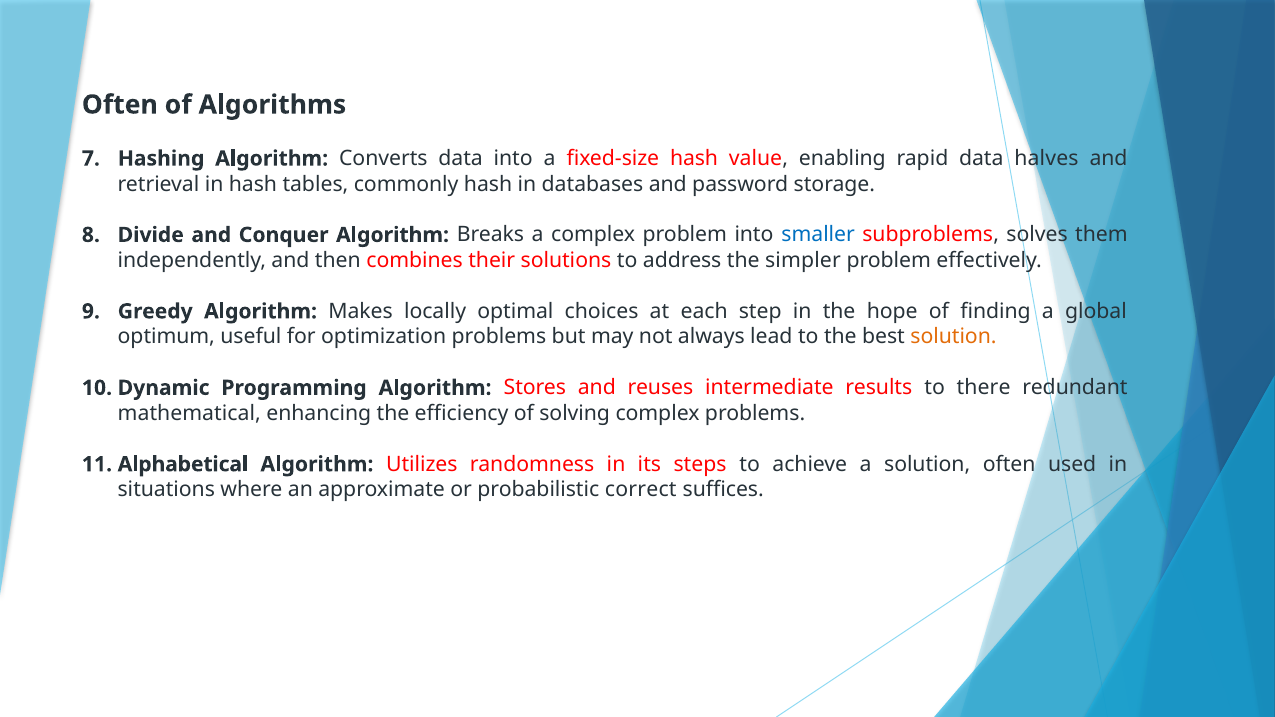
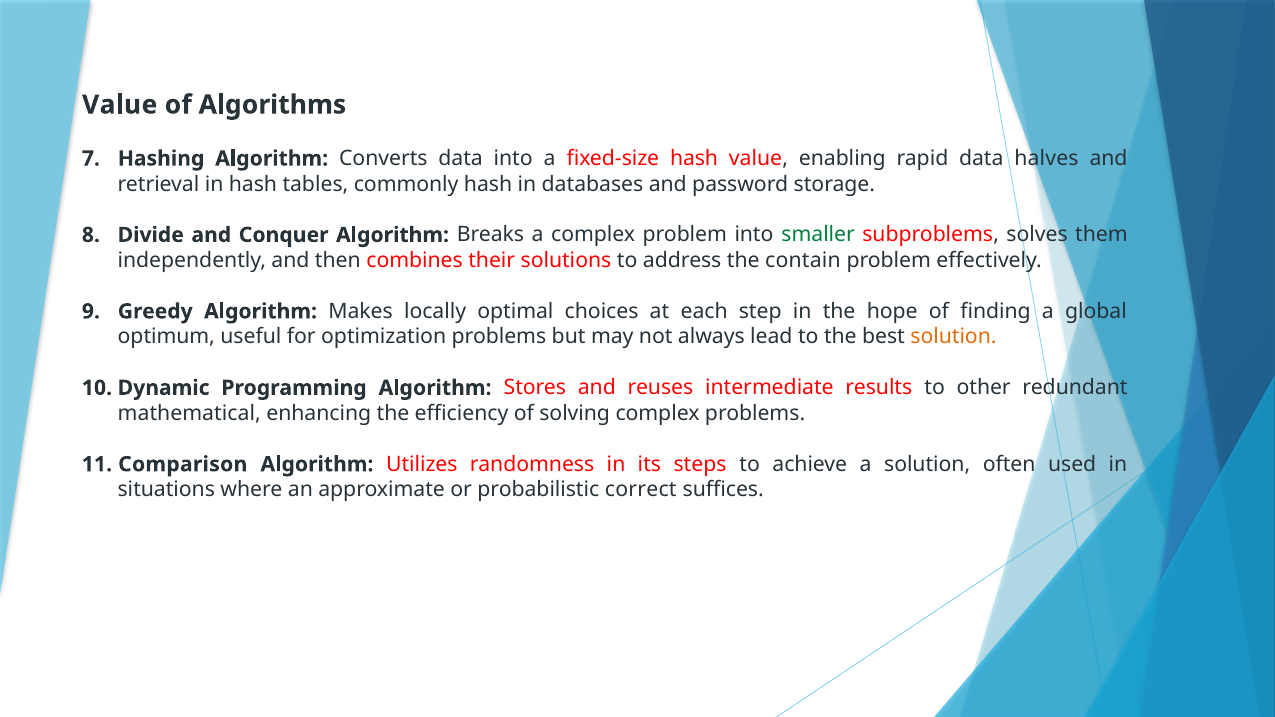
Often: Often -> Value (120, 105)
smaller colour: blue -> green (818, 235)
simpler: simpler -> contain (803, 261)
there: there -> other (984, 388)
Alphabetical: Alphabetical -> Comparison (183, 464)
